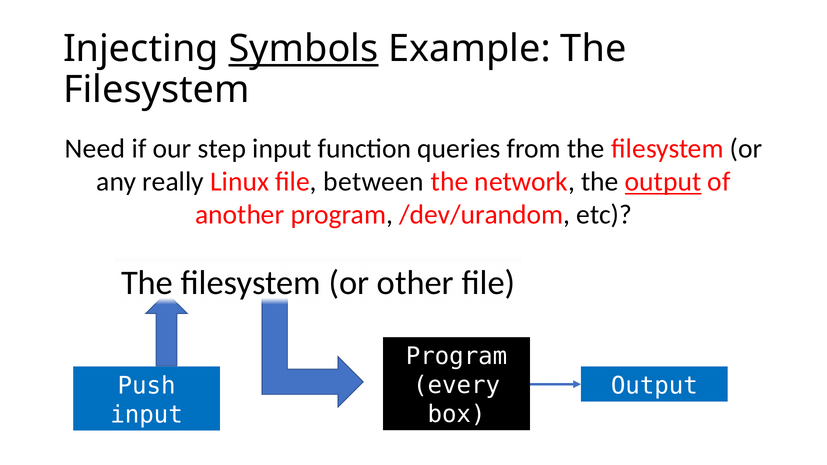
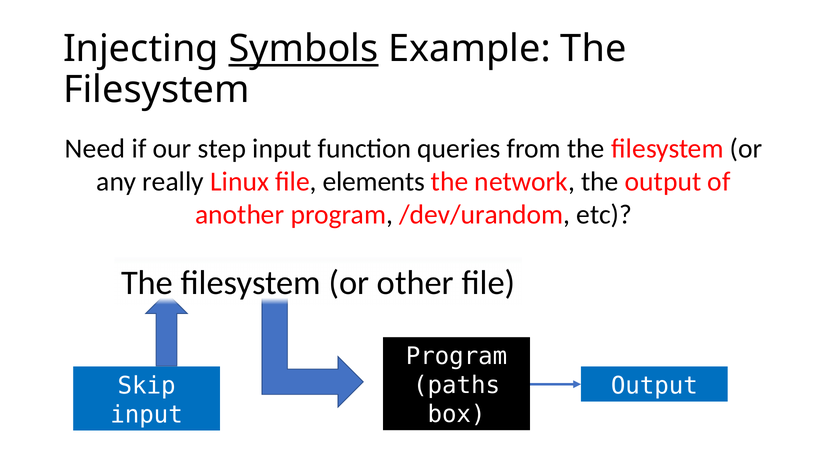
between: between -> elements (374, 182)
output underline: present -> none (663, 182)
every: every -> paths (457, 386)
Push: Push -> Skip (147, 386)
